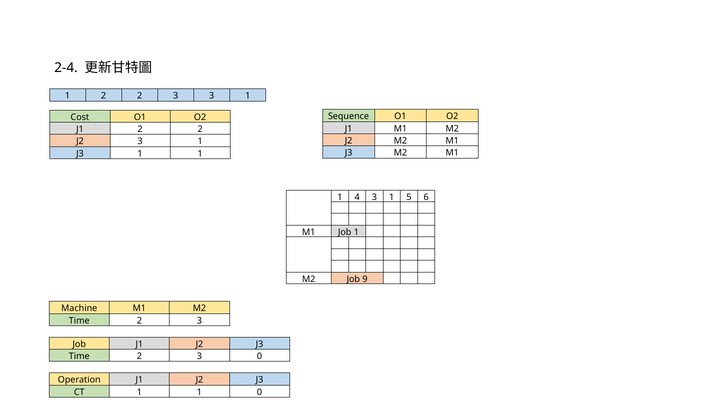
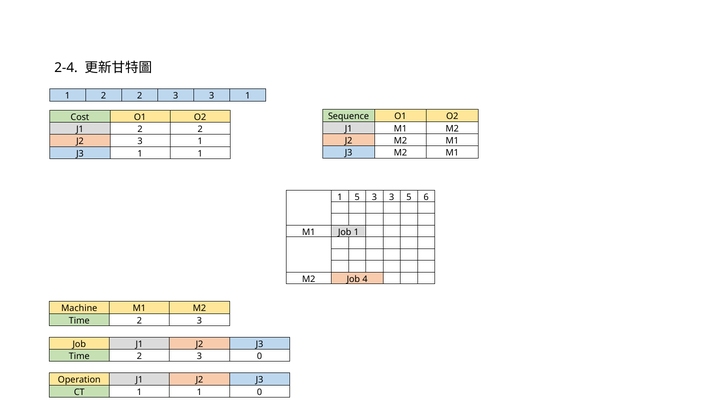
1 4: 4 -> 5 (357, 197)
1: 1 -> 3 (392, 197)
9: 9 -> 4 (365, 279)
